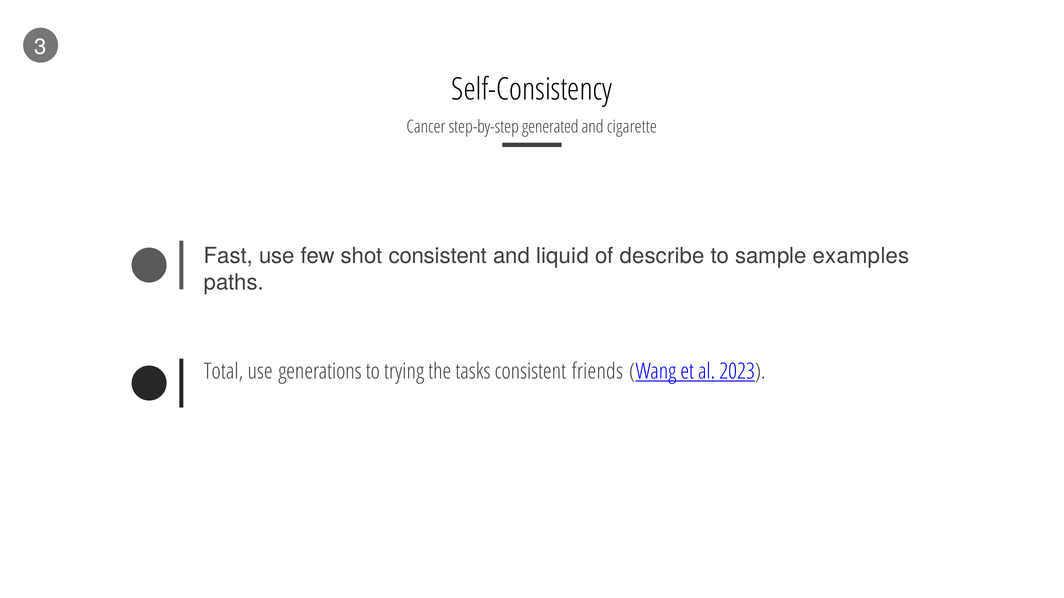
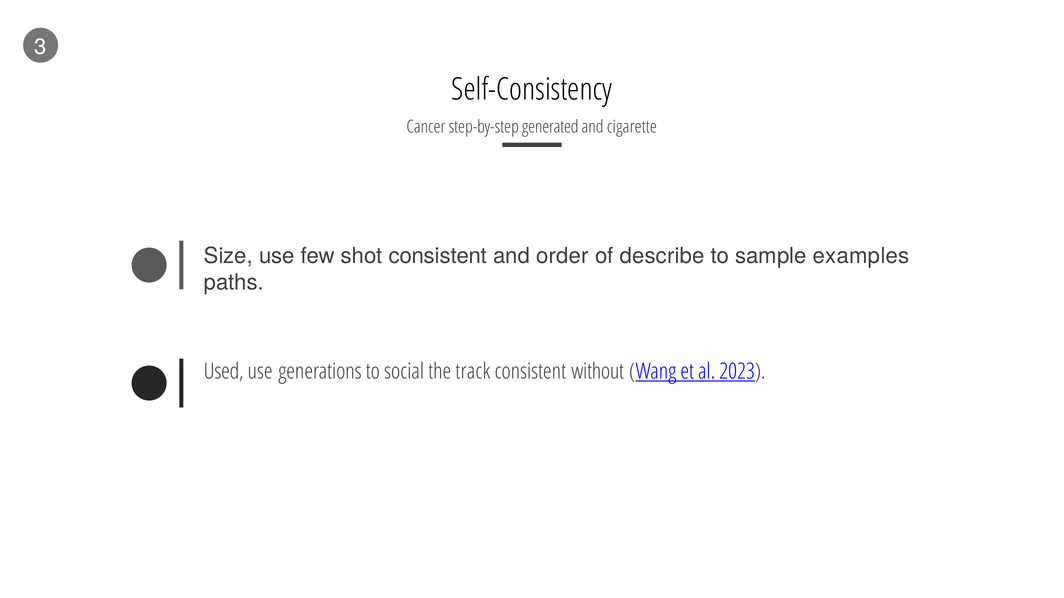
Fast: Fast -> Size (228, 256)
liquid: liquid -> order (562, 256)
Total: Total -> Used (224, 372)
trying: trying -> social (404, 372)
tasks: tasks -> track (473, 372)
friends: friends -> without (598, 372)
